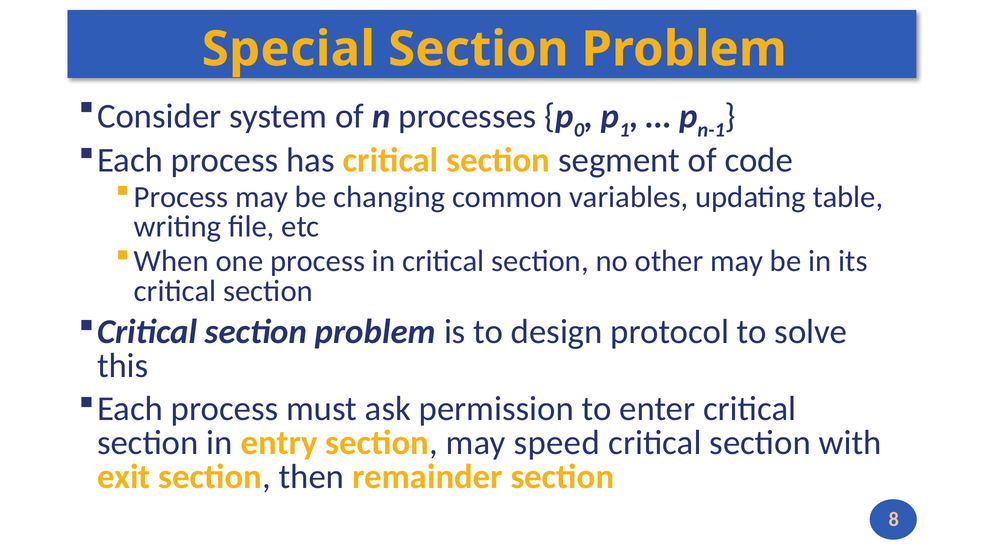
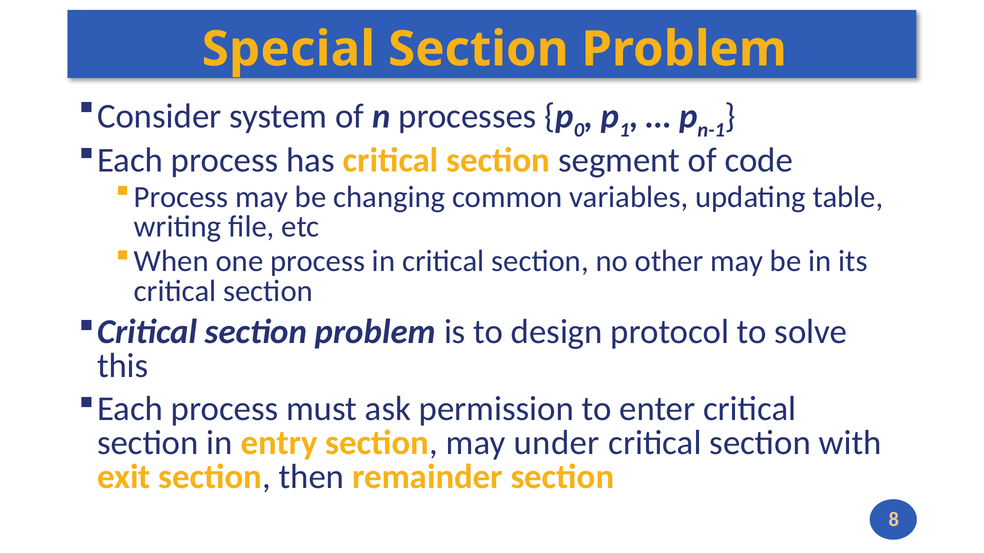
speed: speed -> under (557, 443)
